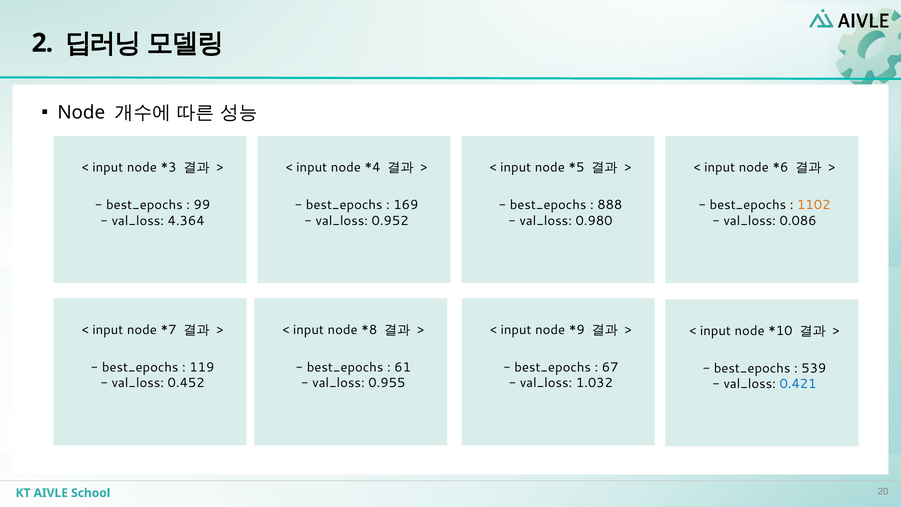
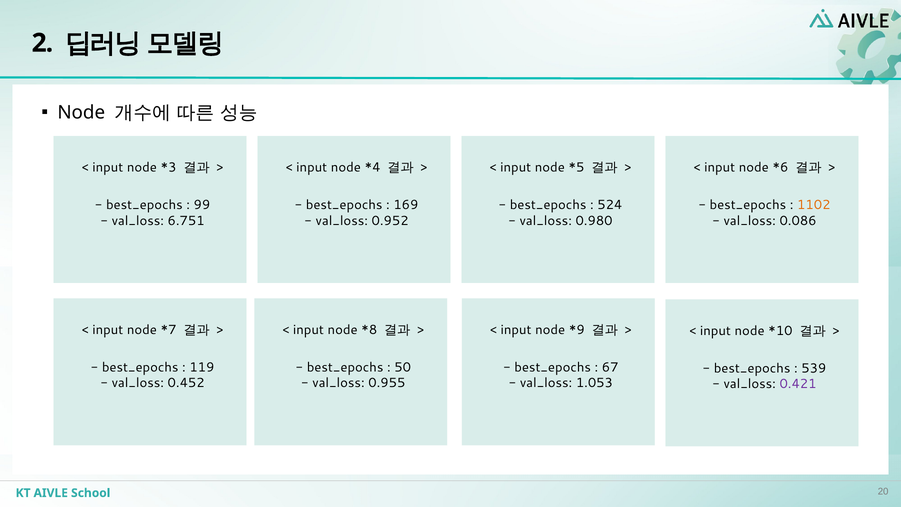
888: 888 -> 524 (610, 205)
4.364: 4.364 -> 6.751 (186, 221)
61: 61 -> 50 (403, 367)
1.032: 1.032 -> 1.053 (594, 383)
0.421 colour: blue -> purple (798, 384)
